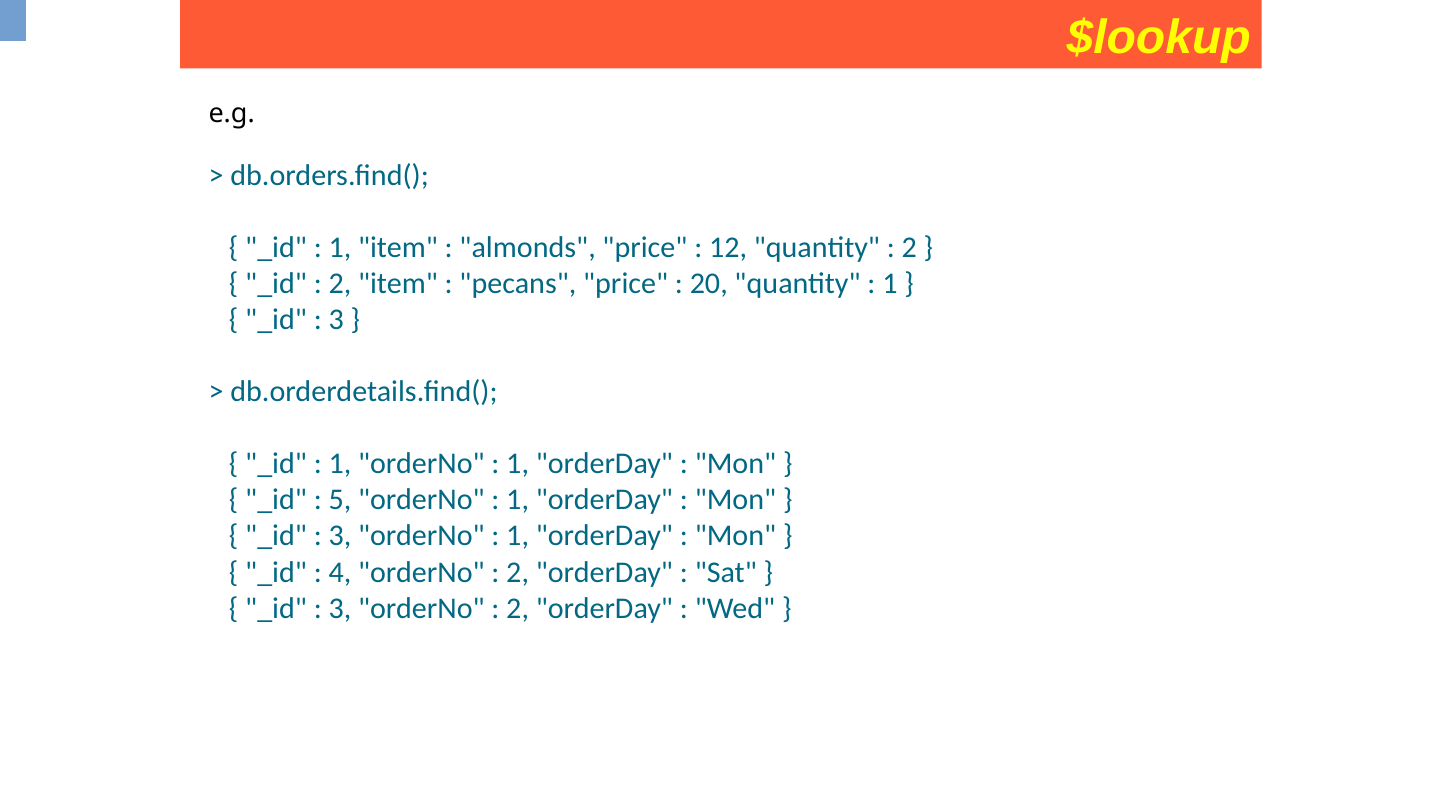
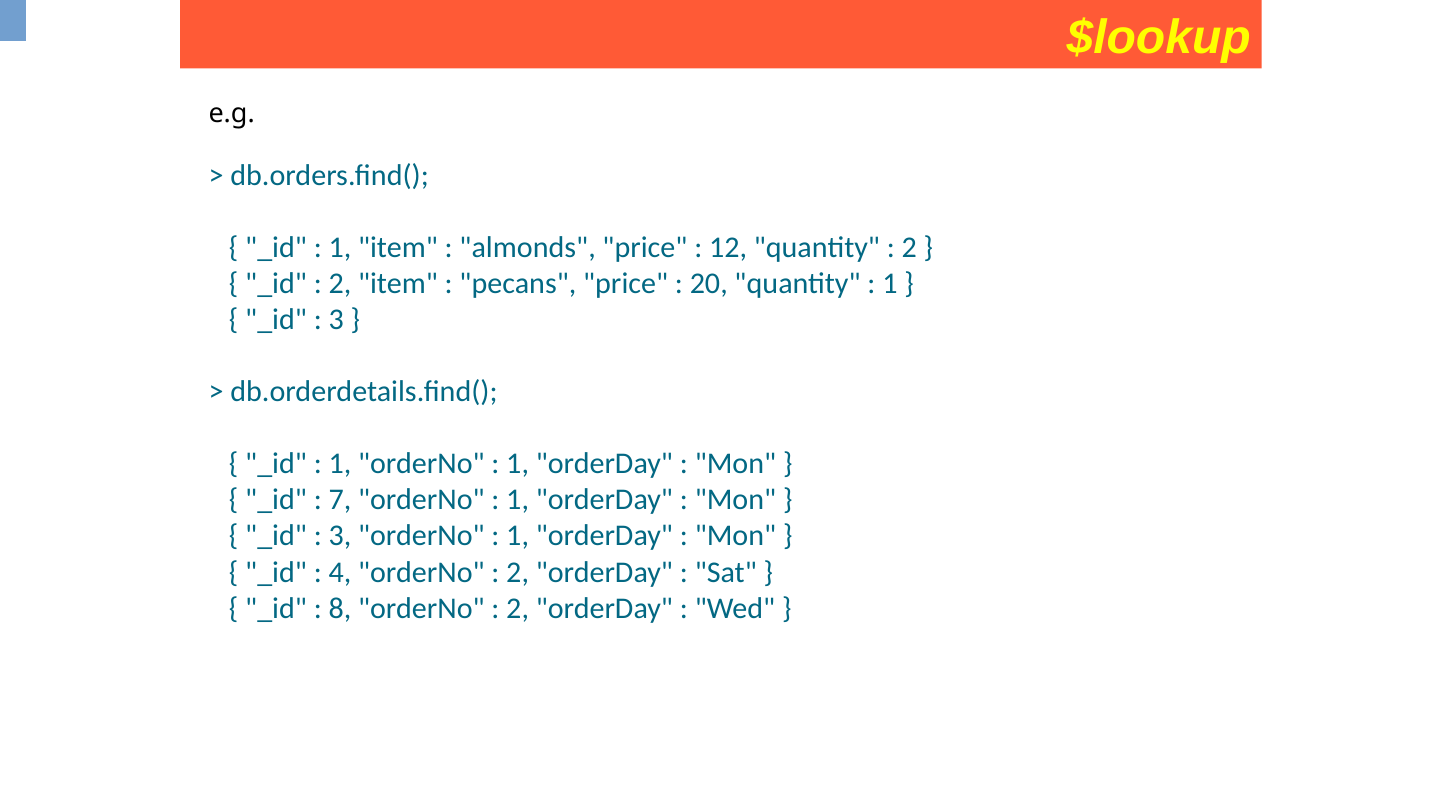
5: 5 -> 7 (340, 500)
3: 3 -> 8 (340, 608)
